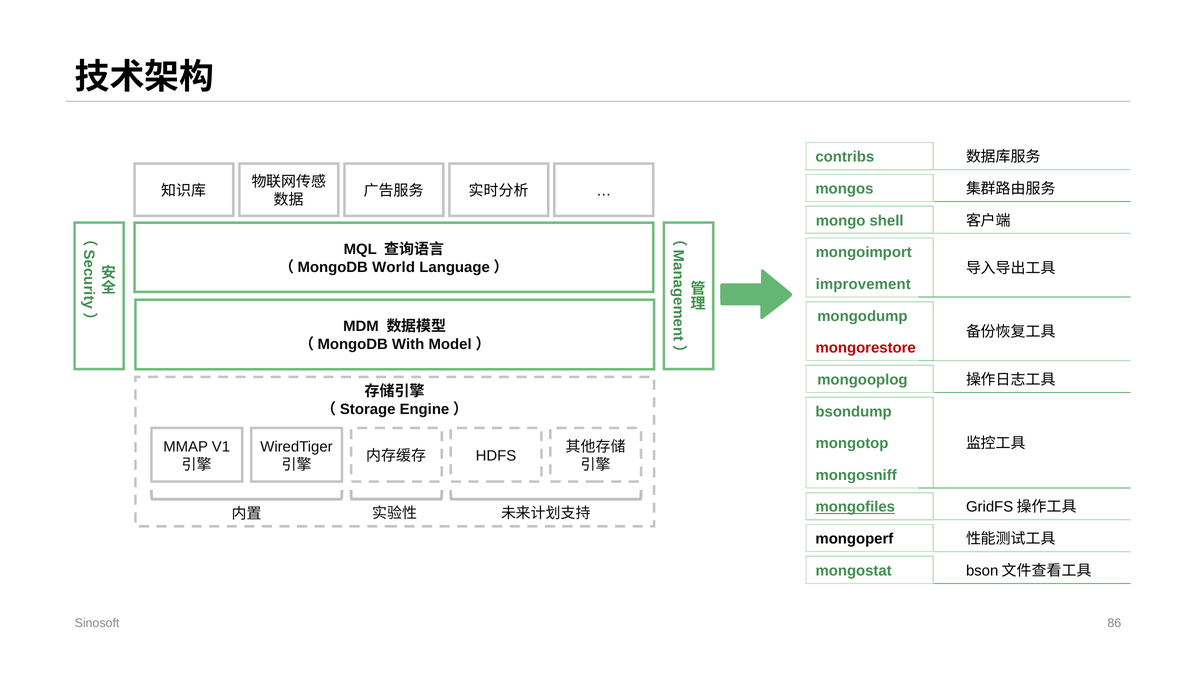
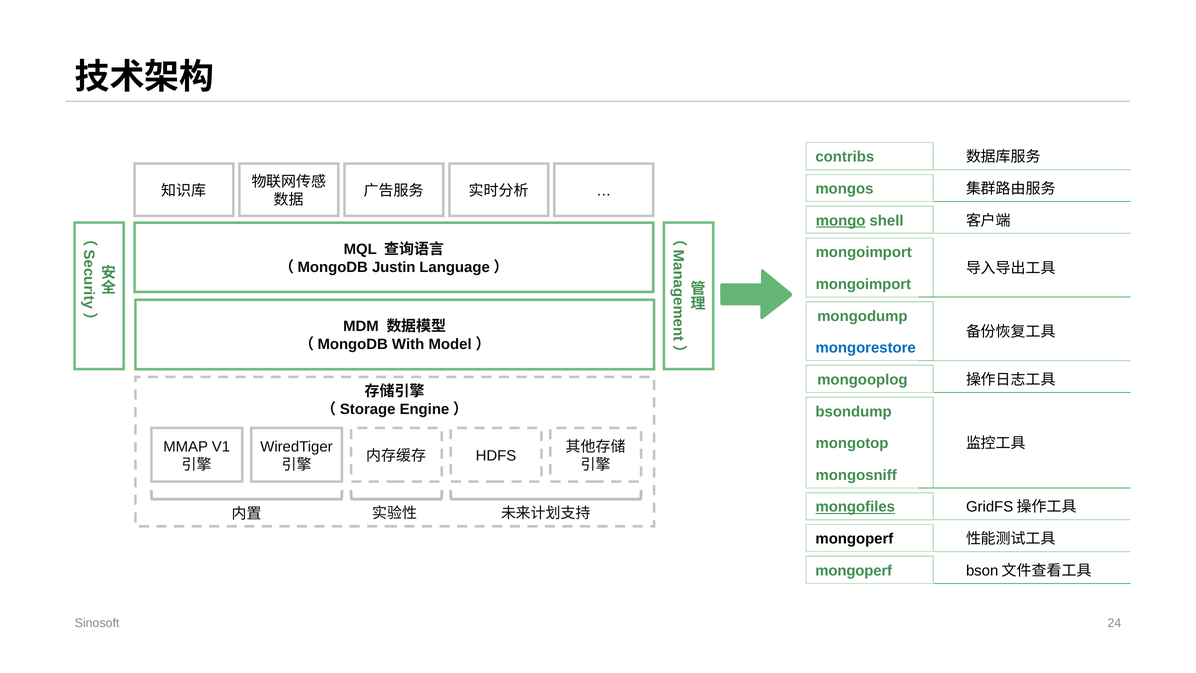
mongo underline: none -> present (841, 221)
World: World -> Justin (394, 267)
improvement: improvement -> mongoimport (863, 284)
mongorestore colour: red -> blue (866, 348)
mongostat: mongostat -> mongoperf (854, 570)
86: 86 -> 24 (1114, 623)
